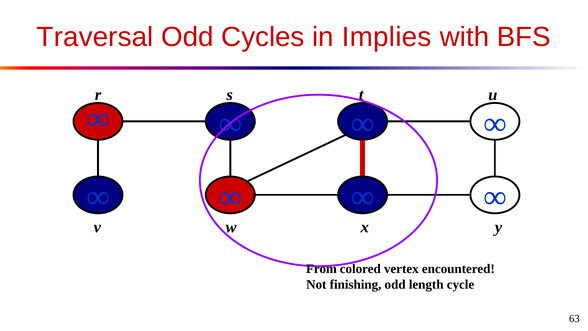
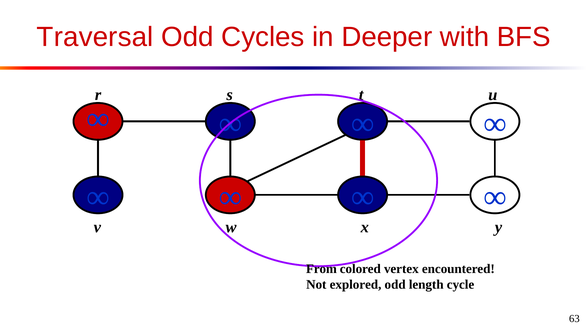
Implies: Implies -> Deeper (387, 37)
finishing: finishing -> explored (356, 284)
